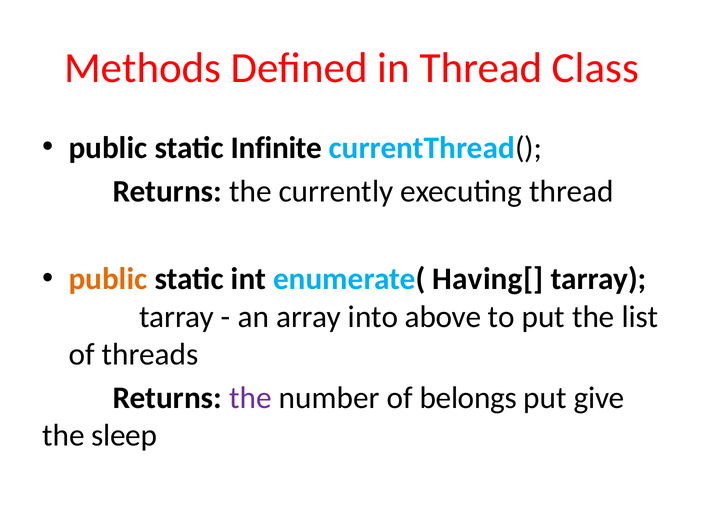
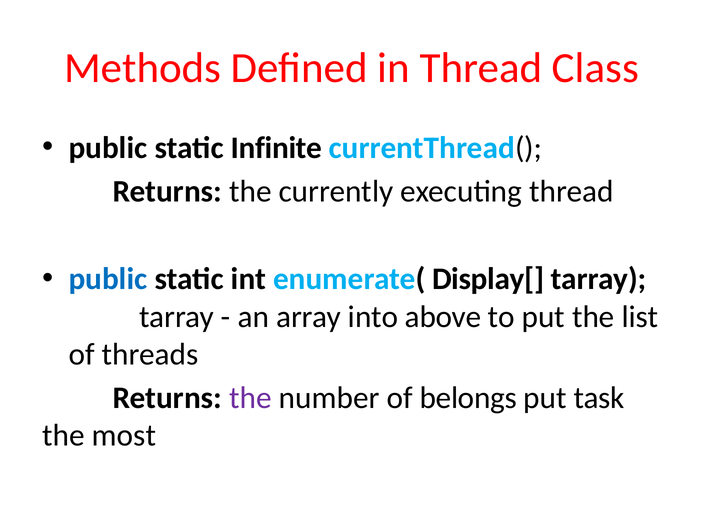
public colour: orange -> blue (108, 279)
Having[: Having[ -> Display[ (488, 279)
give: give -> task (599, 398)
sleep: sleep -> most (124, 436)
